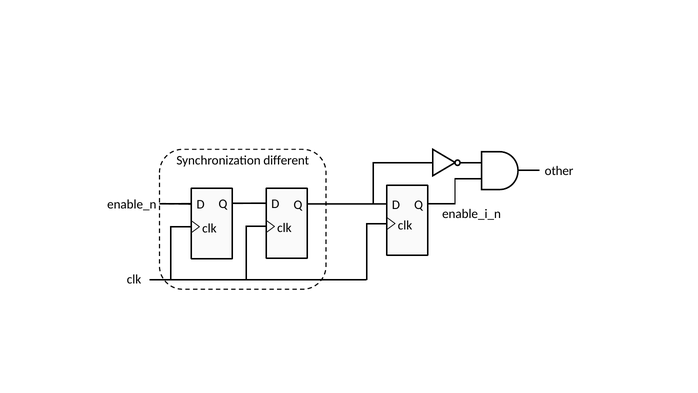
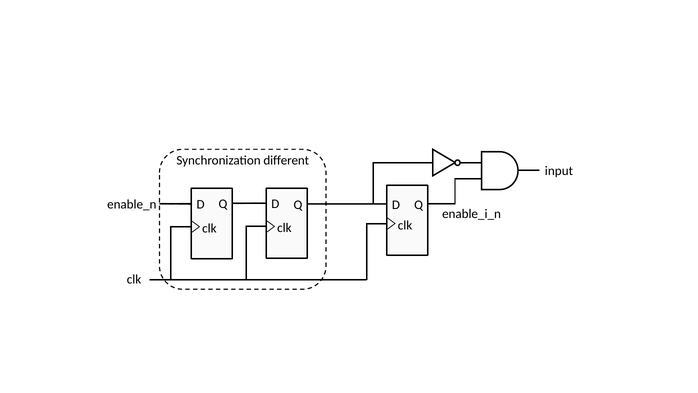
other: other -> input (559, 171)
